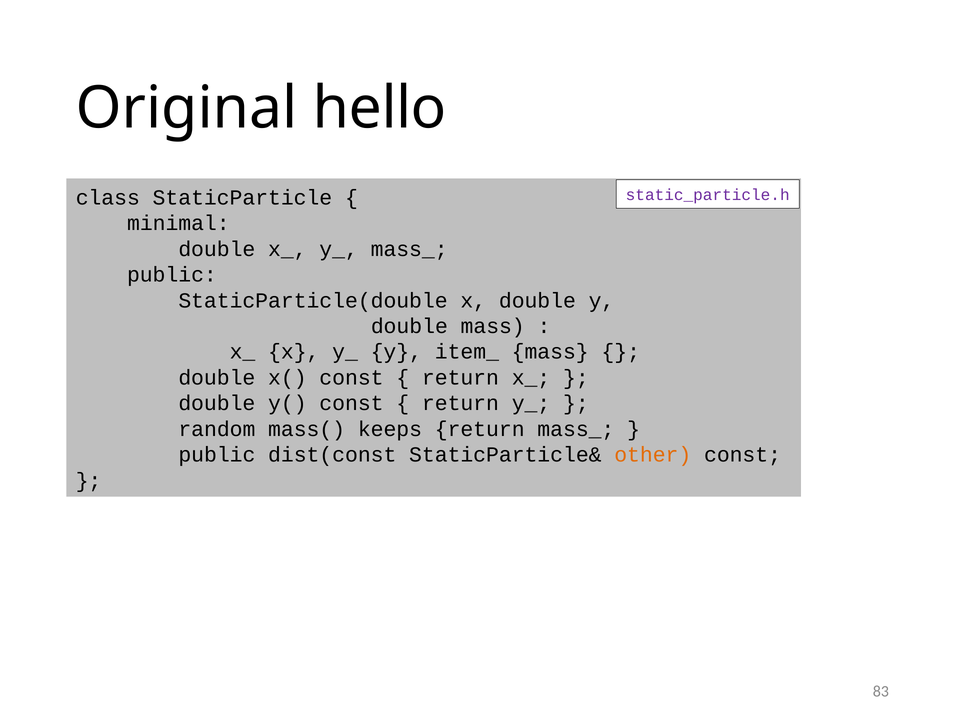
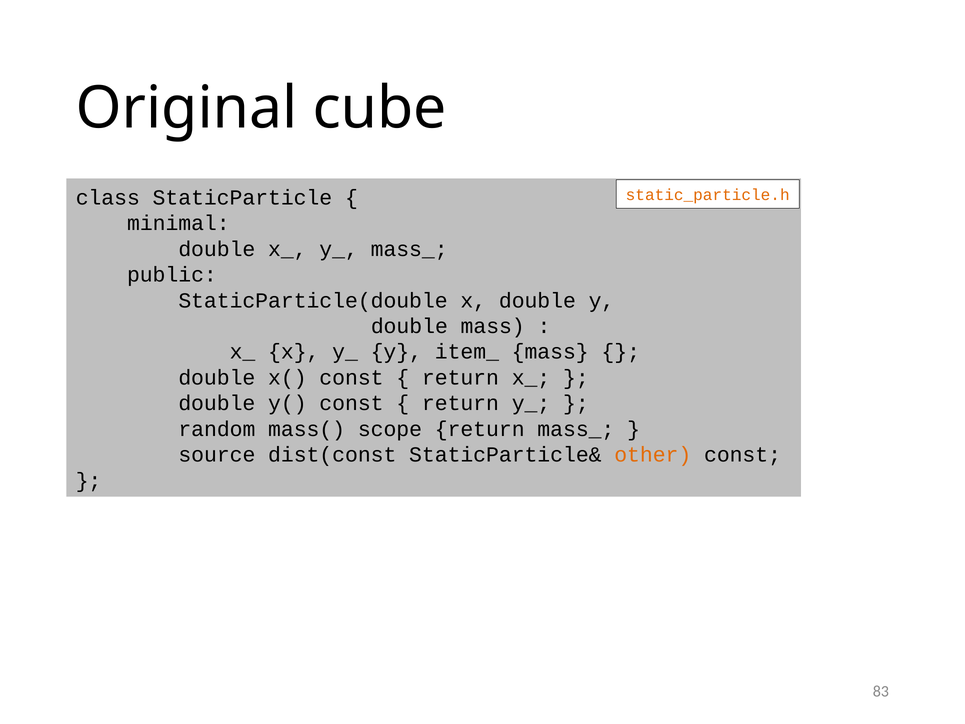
hello: hello -> cube (380, 108)
static_particle.h colour: purple -> orange (708, 195)
keeps: keeps -> scope (390, 429)
public: public -> source (217, 455)
